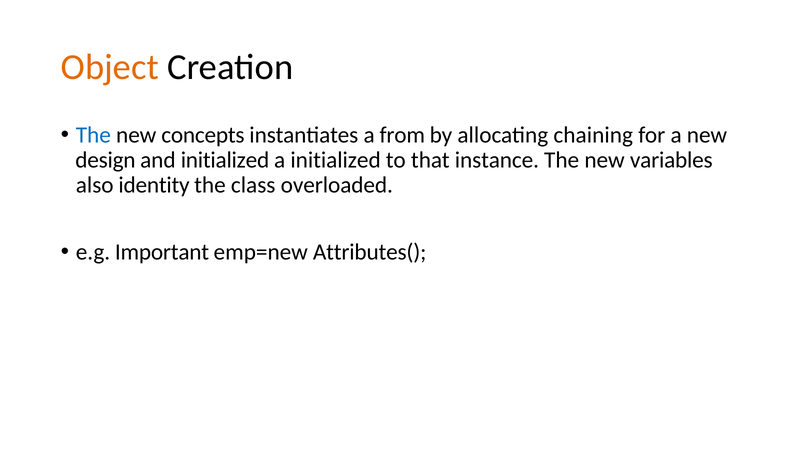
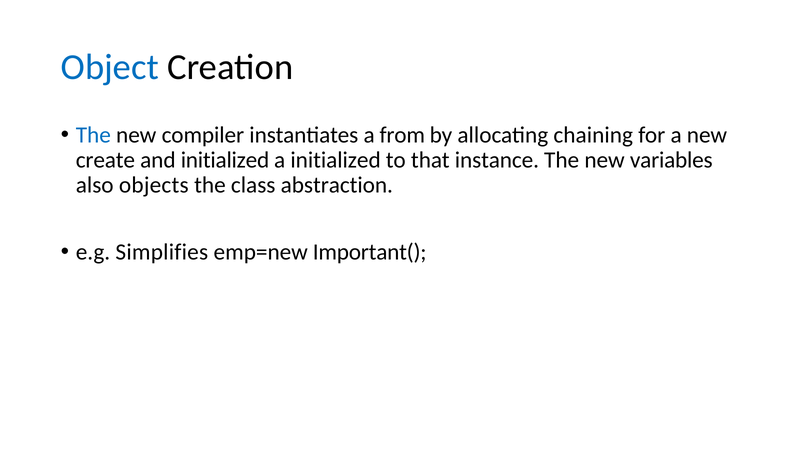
Object colour: orange -> blue (110, 67)
concepts: concepts -> compiler (203, 135)
design: design -> create (105, 160)
identity: identity -> objects (154, 185)
overloaded: overloaded -> abstraction (337, 185)
Important: Important -> Simplifies (162, 252)
Attributes(: Attributes( -> Important( (370, 252)
